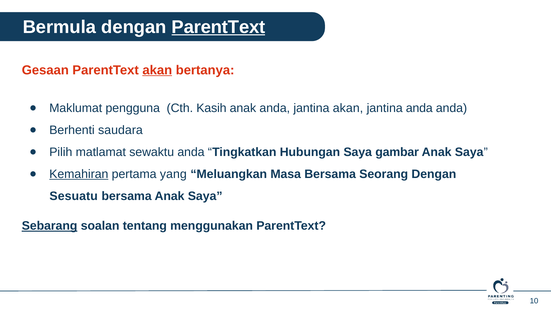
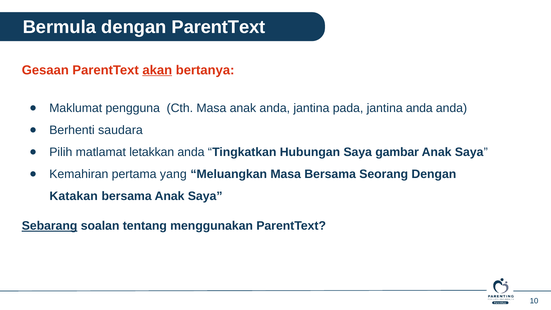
ParentText underline: present -> none (218, 27)
Cth Kasih: Kasih -> Masa (211, 108)
jantina akan: akan -> pada (348, 108)
sewaktu: sewaktu -> letakkan (152, 152)
Kemahiran underline: present -> none (79, 174)
Sesuatu: Sesuatu -> Katakan (74, 196)
